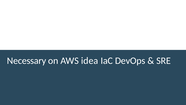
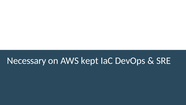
idea: idea -> kept (90, 61)
